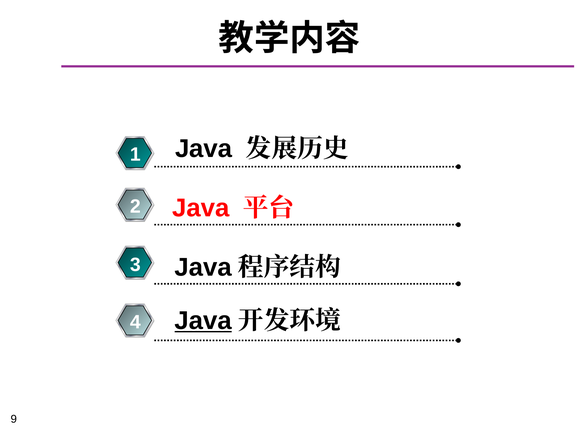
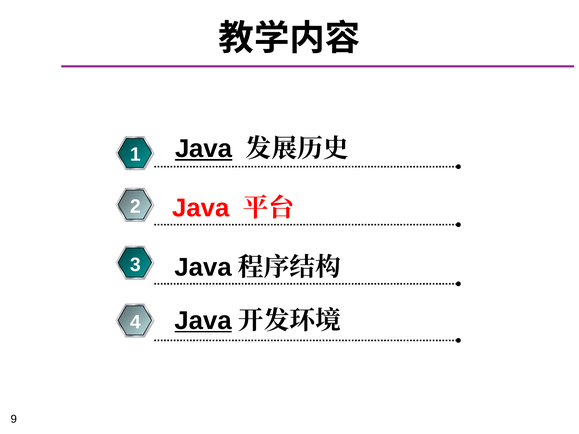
Java underline: none -> present (204, 149)
